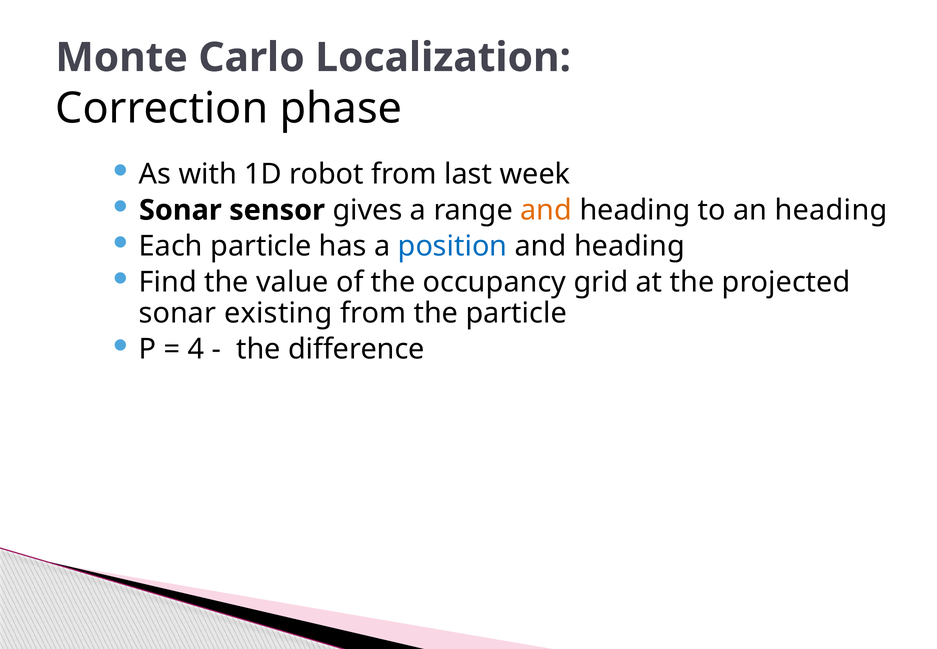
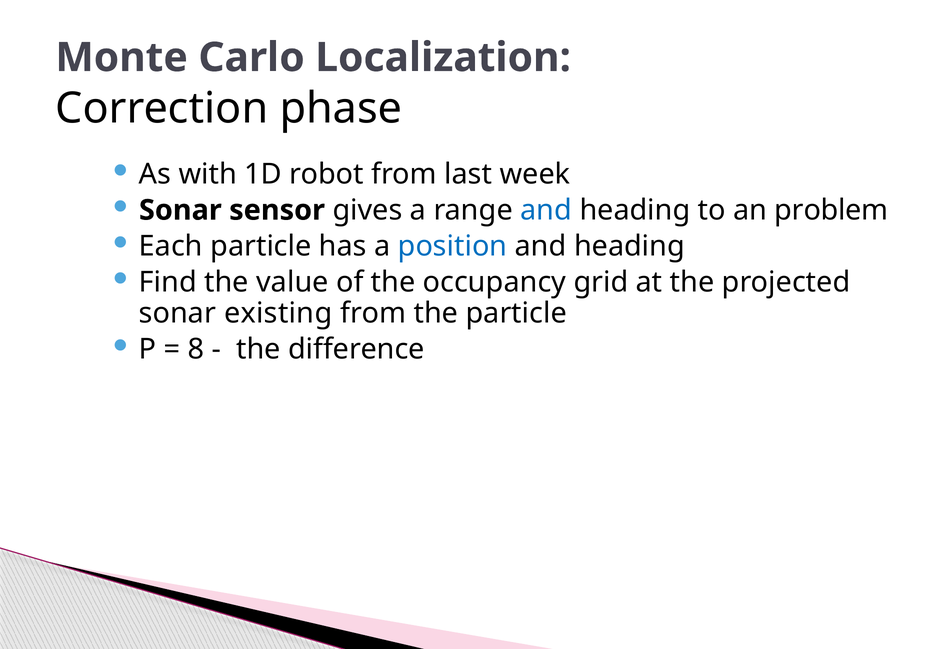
and colour: orange -> blue (546, 210)
an heading: heading -> problem (831, 210)
4: 4 -> 8 (196, 349)
